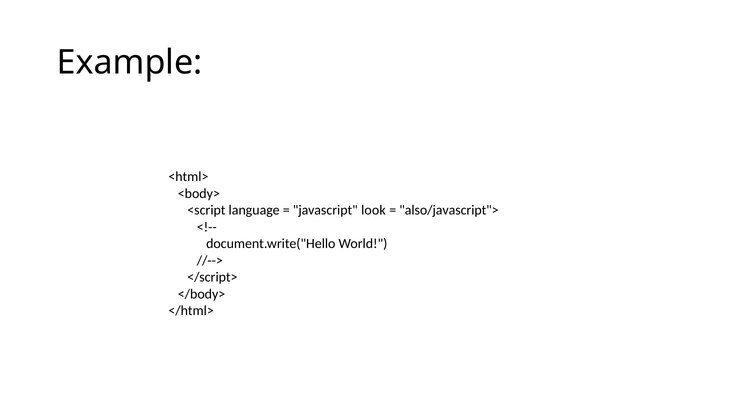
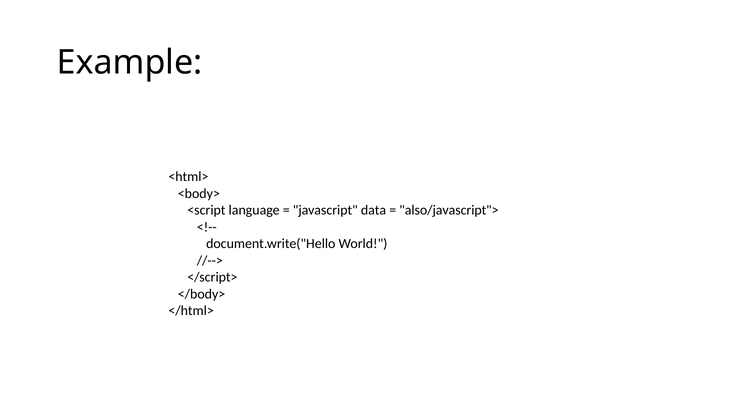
look: look -> data (374, 210)
